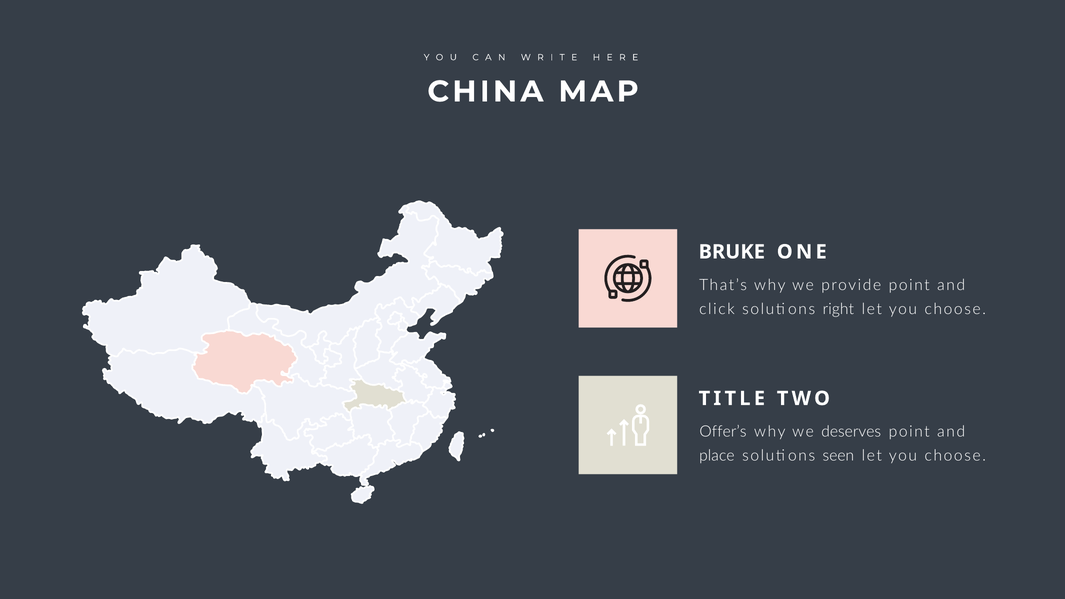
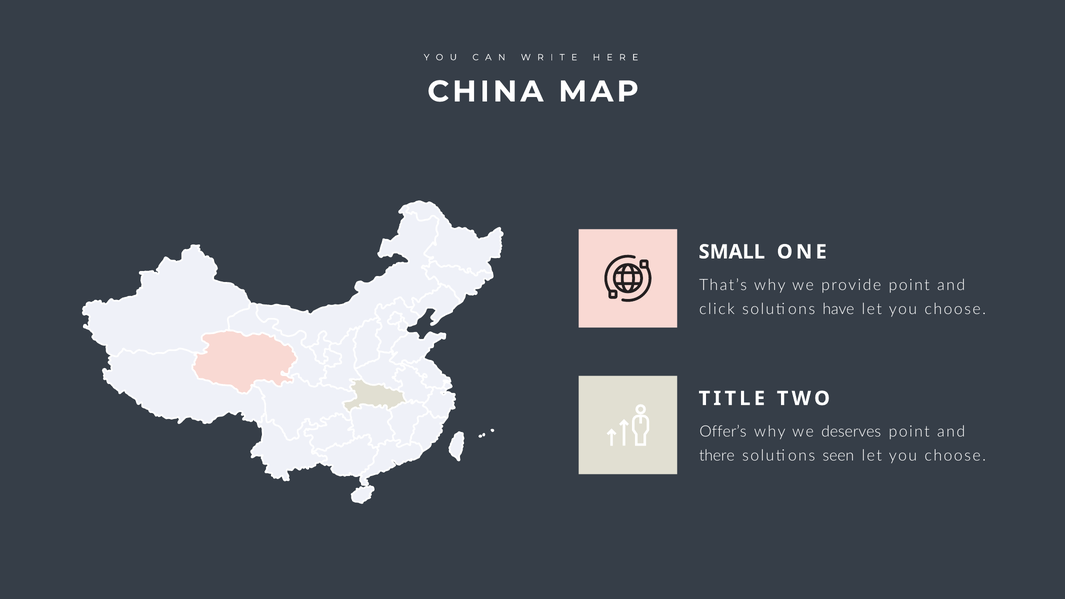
BRUKE: BRUKE -> SMALL (732, 252)
right: right -> have (838, 309)
place: place -> there (717, 456)
